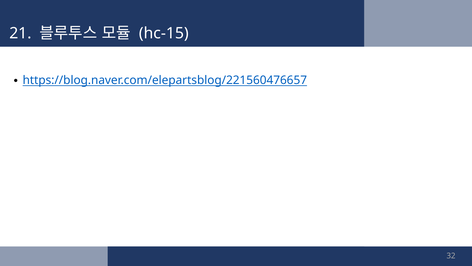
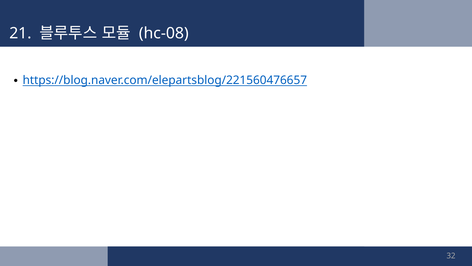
hc-15: hc-15 -> hc-08 (164, 33)
